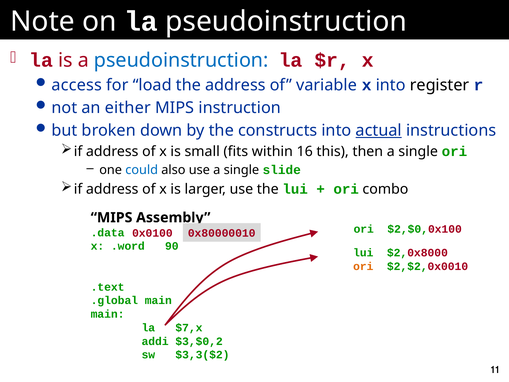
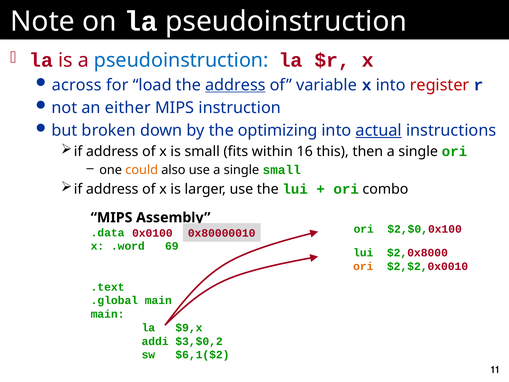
access: access -> across (77, 85)
address underline: none -> present (235, 85)
register colour: black -> red (440, 85)
constructs: constructs -> optimizing (278, 130)
could colour: blue -> orange (142, 170)
single slide: slide -> small (282, 170)
90: 90 -> 69 (172, 246)
$7,x: $7,x -> $9,x (189, 327)
$3,3($2: $3,3($2 -> $6,1($2 (202, 355)
